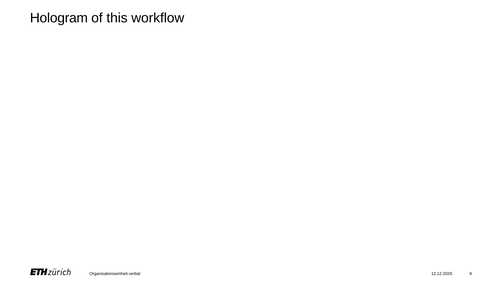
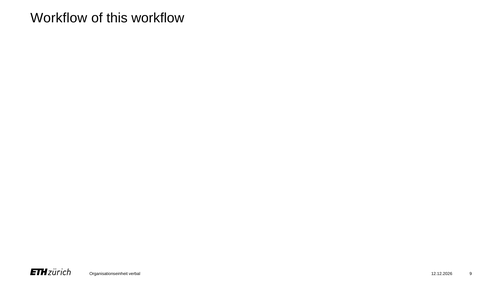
Hologram: Hologram -> Workflow (59, 18)
